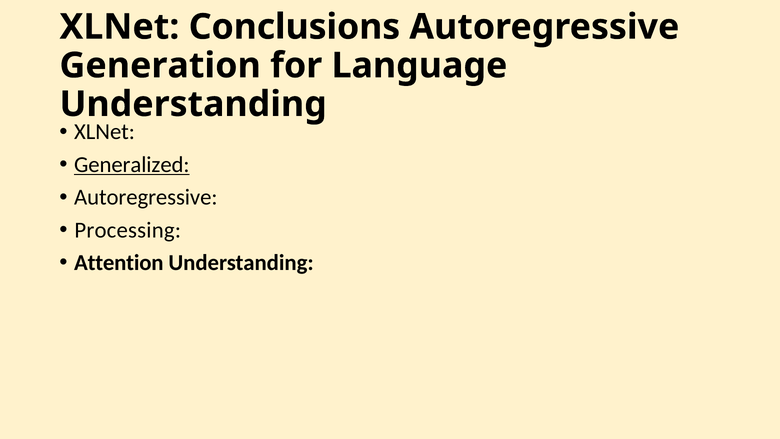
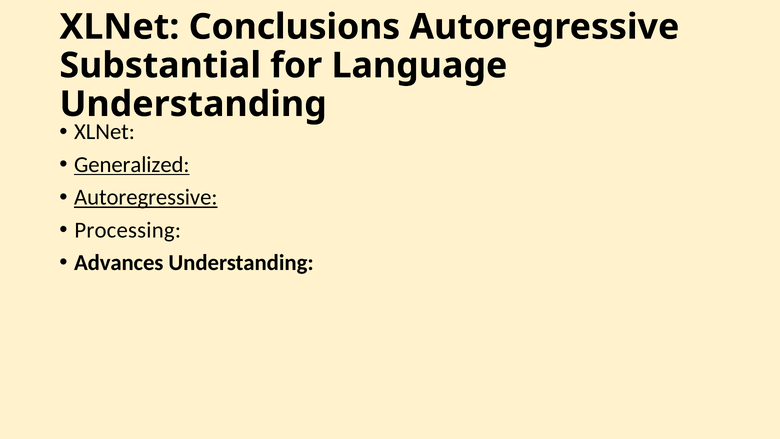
Generation: Generation -> Substantial (160, 66)
Autoregressive underline: none -> present (146, 197)
Attention: Attention -> Advances (119, 263)
